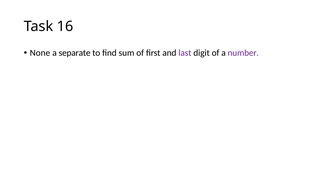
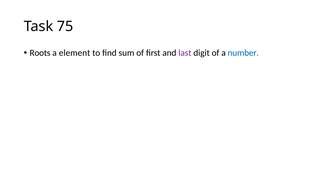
16: 16 -> 75 (65, 26)
None: None -> Roots (40, 53)
separate: separate -> element (75, 53)
number colour: purple -> blue (243, 53)
